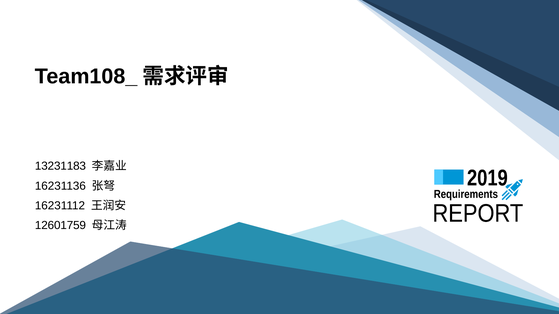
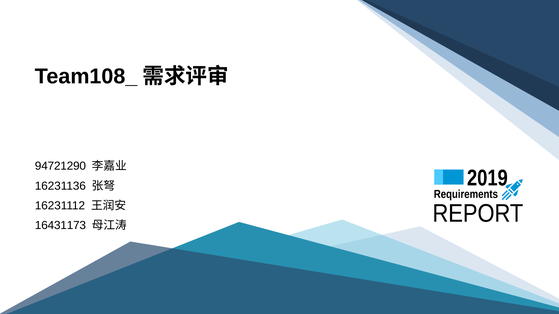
13231183: 13231183 -> 94721290 (60, 166)
12601759: 12601759 -> 16431173 (60, 226)
